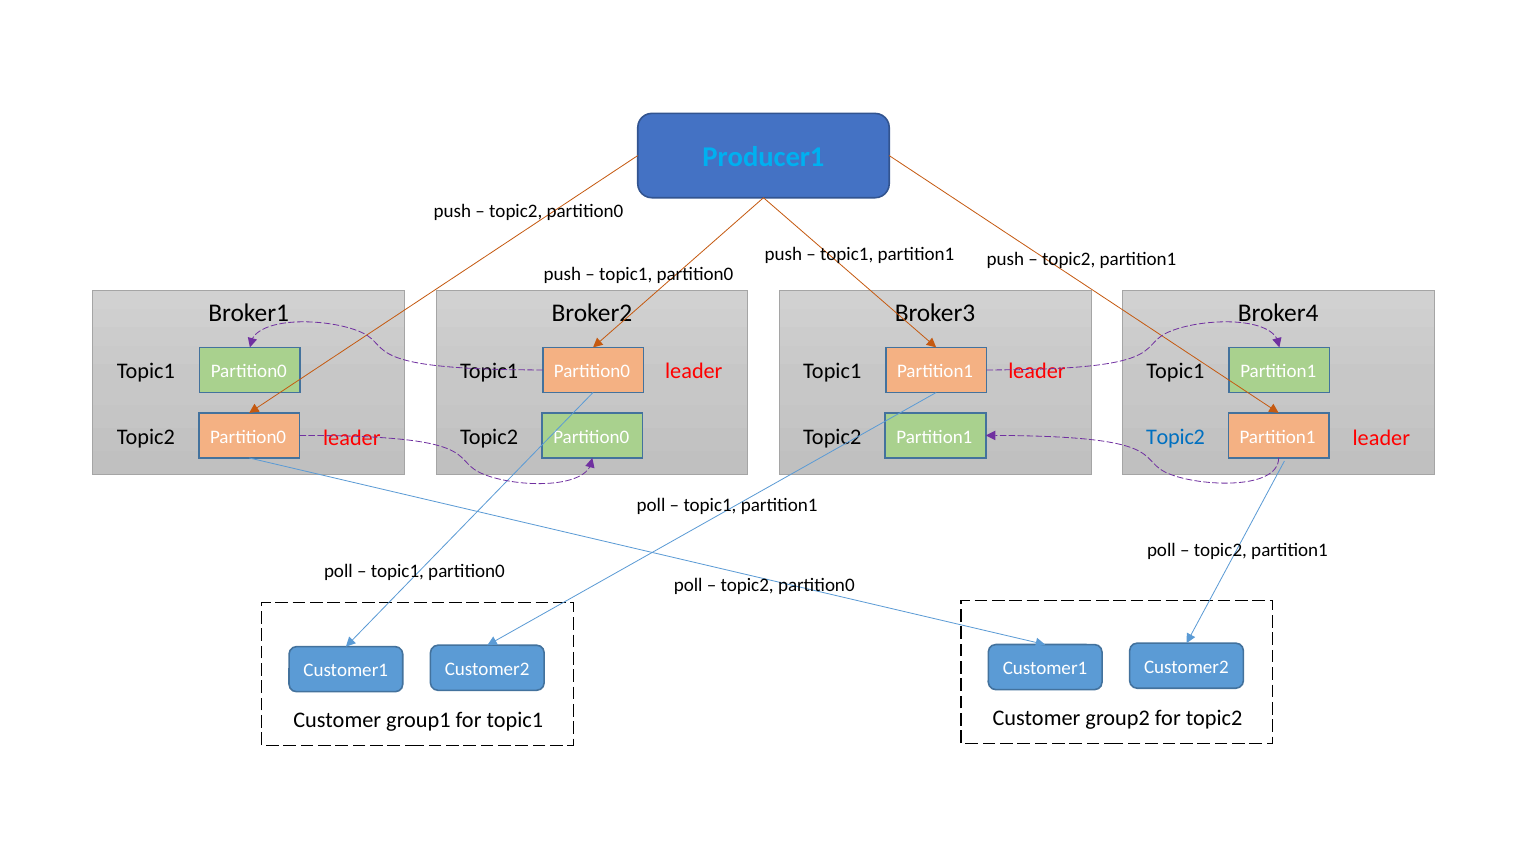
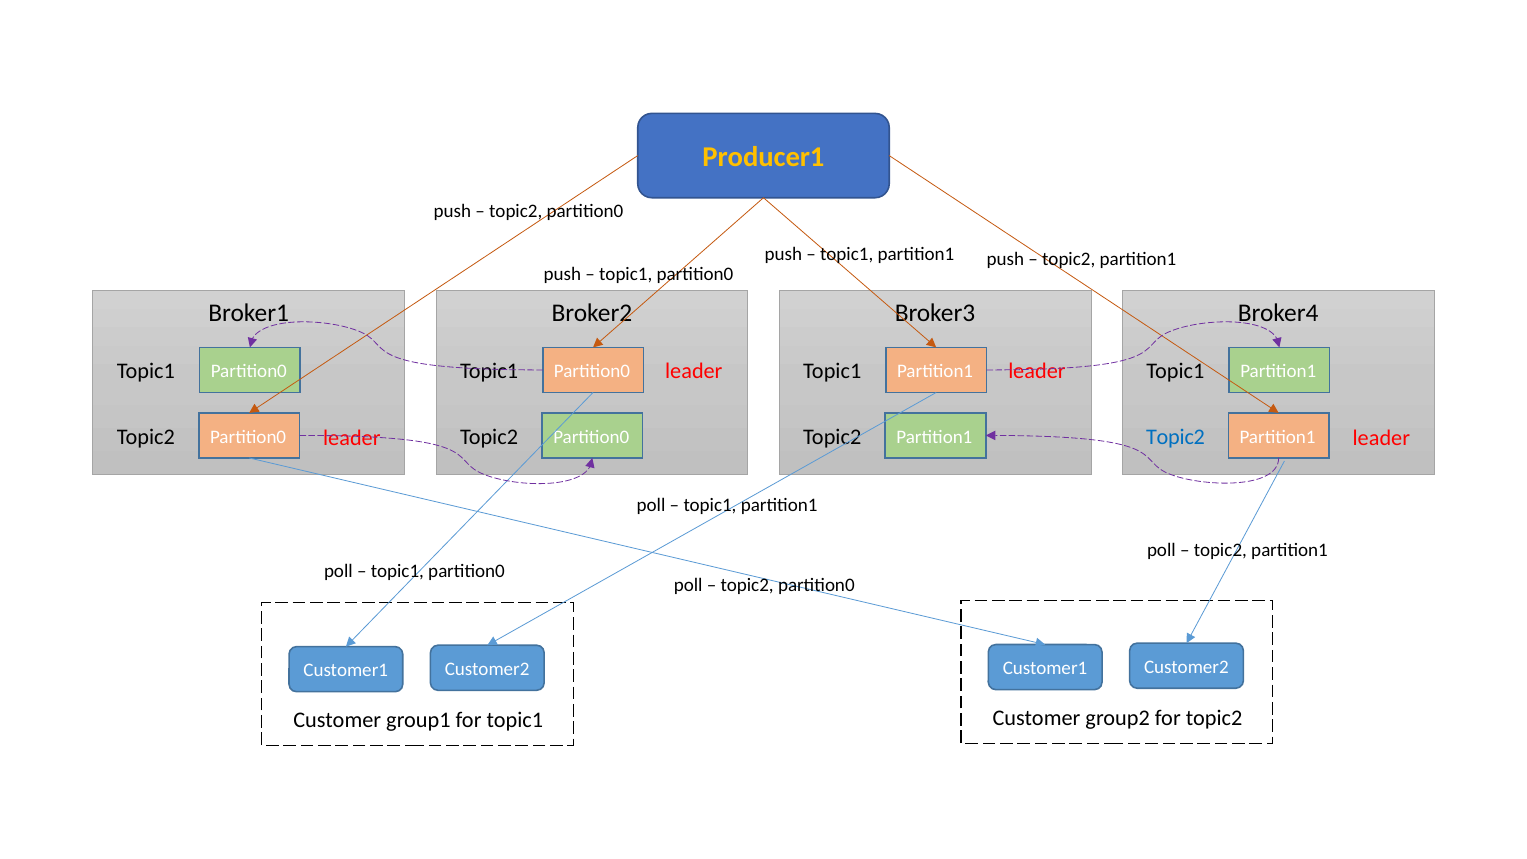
Producer1 colour: light blue -> yellow (763, 158)
